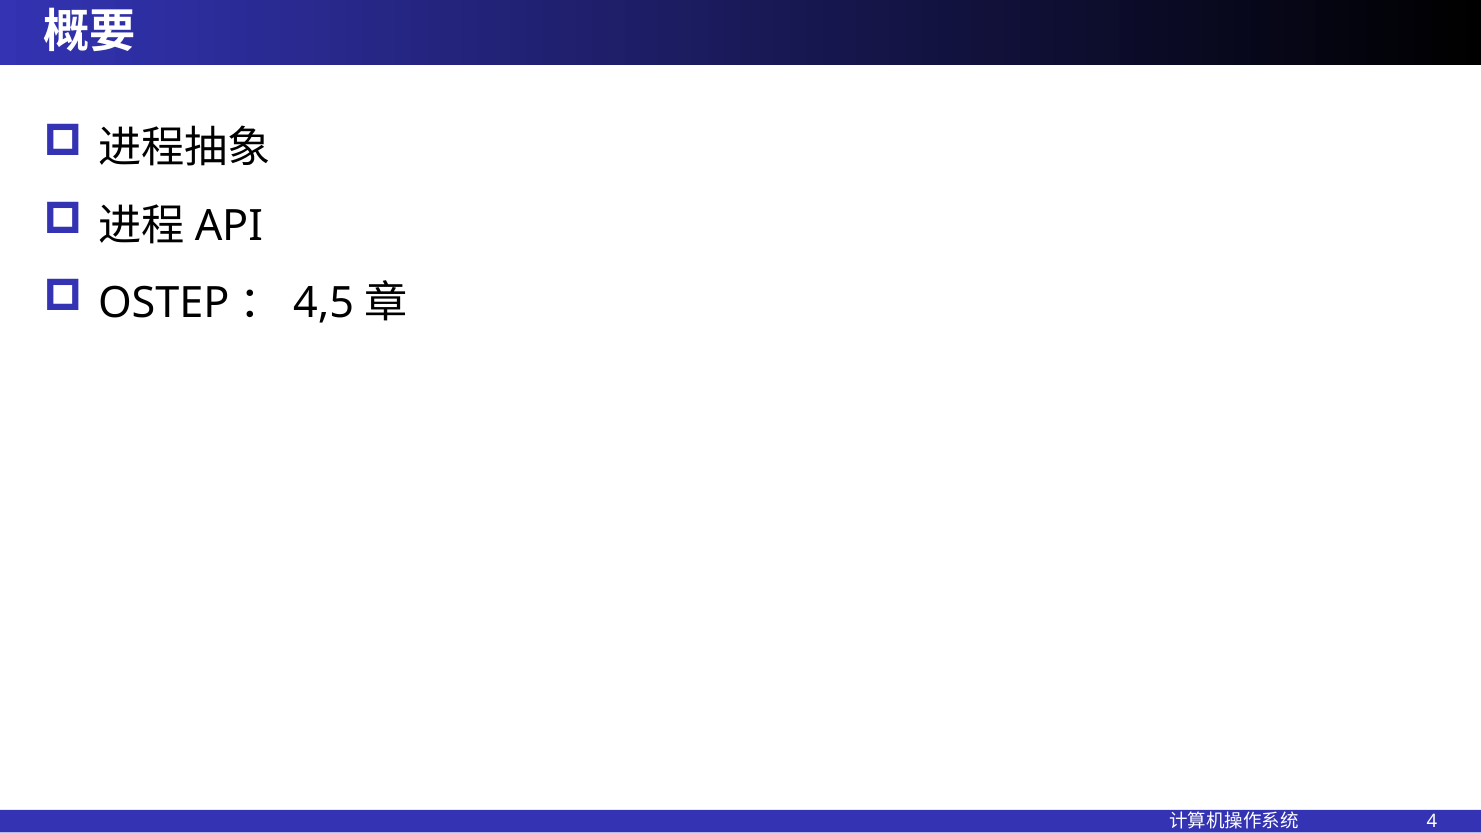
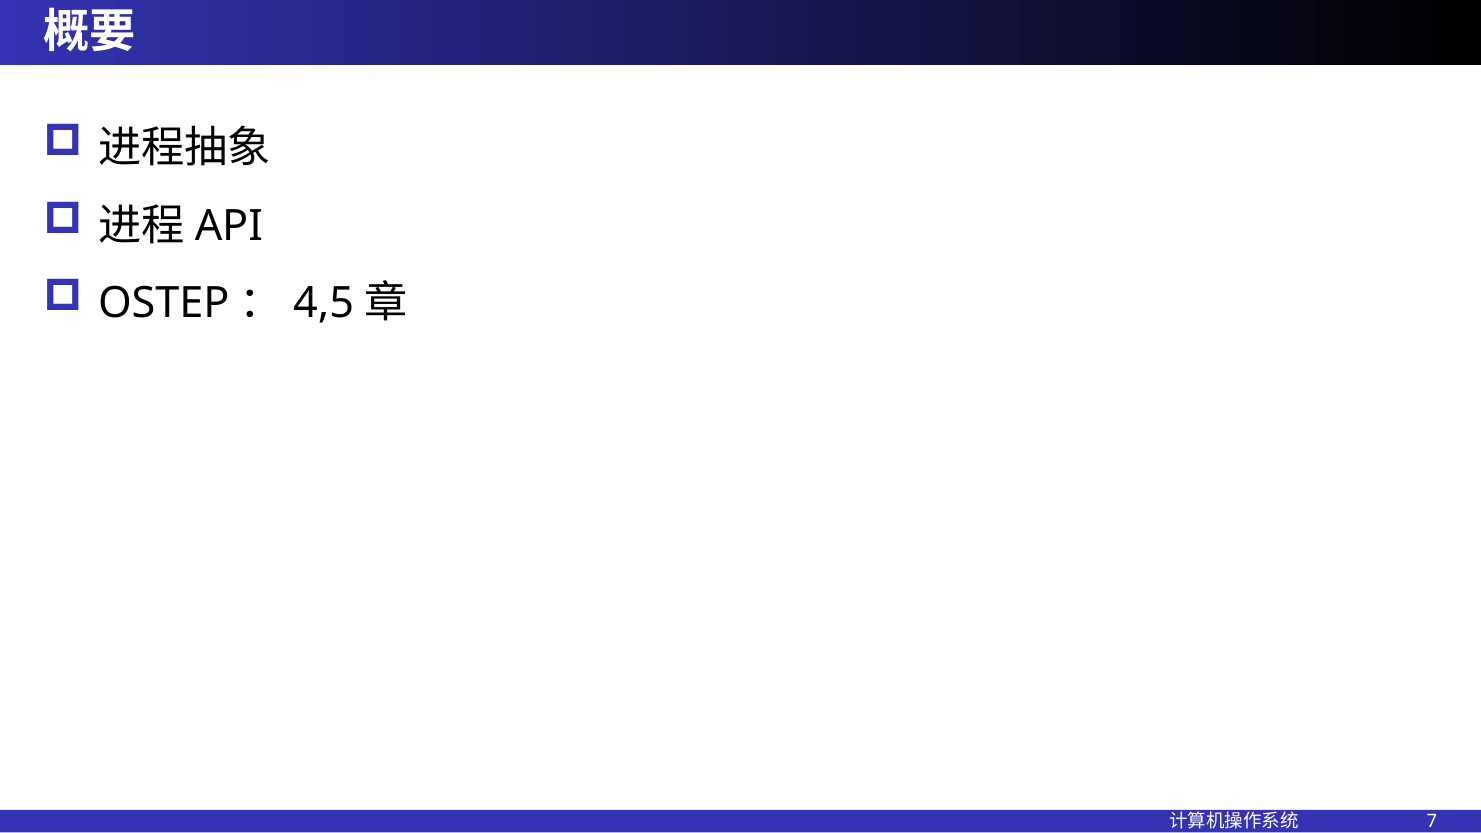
4: 4 -> 7 (1432, 821)
